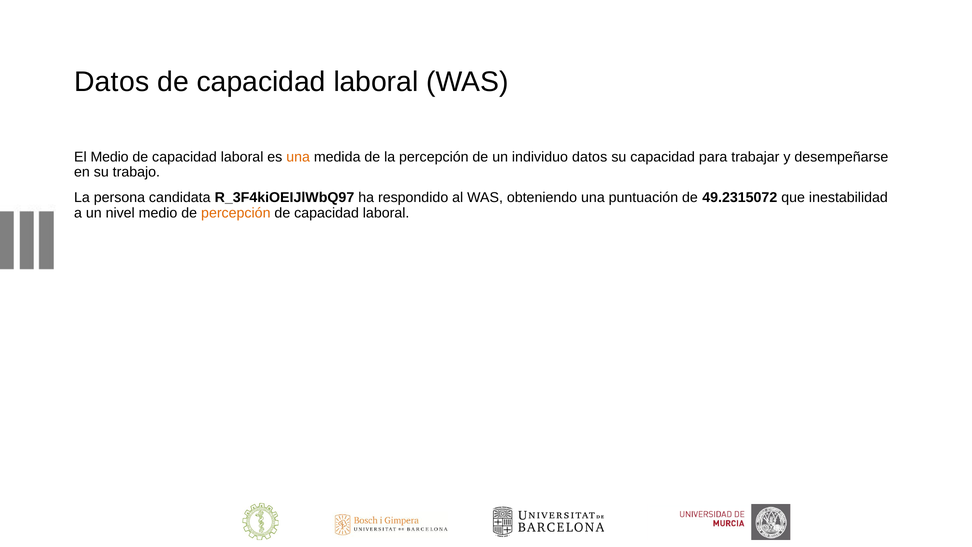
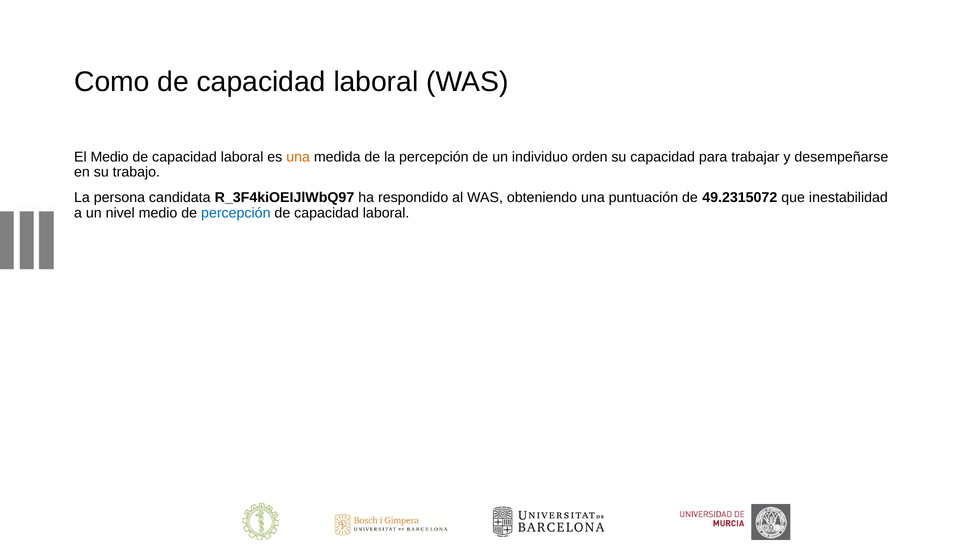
Datos: Datos -> Como (112, 82)
individuo datos: datos -> orden (590, 157)
percepción colour: orange -> blue (236, 213)
